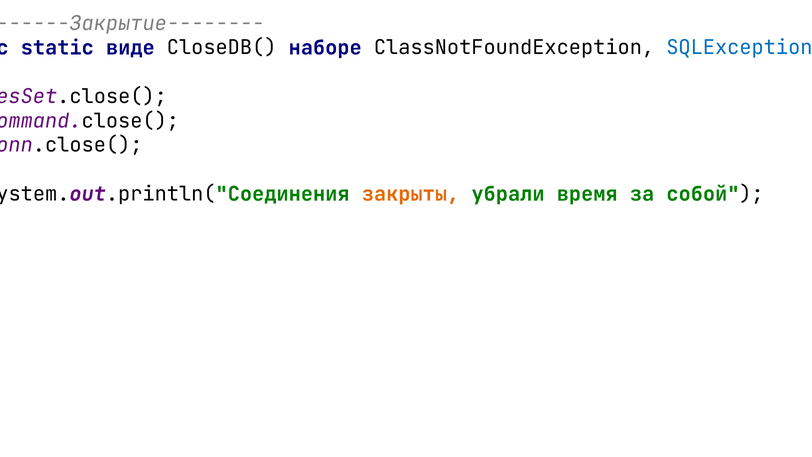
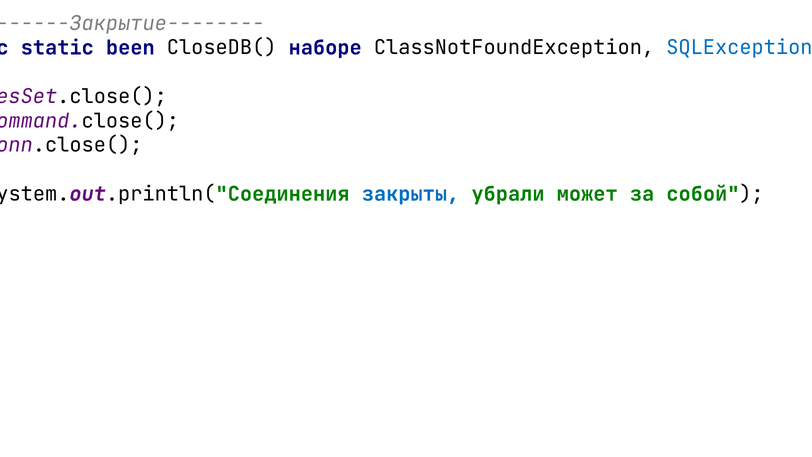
виде: виде -> been (130, 48)
закрыты colour: orange -> blue (410, 194)
время: время -> может (587, 194)
